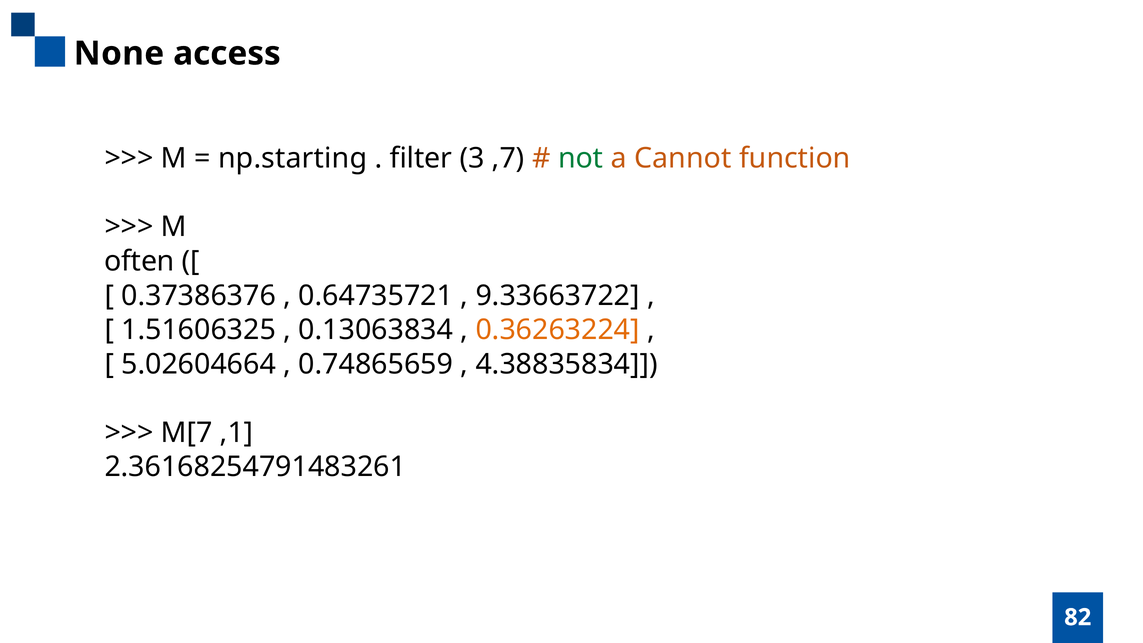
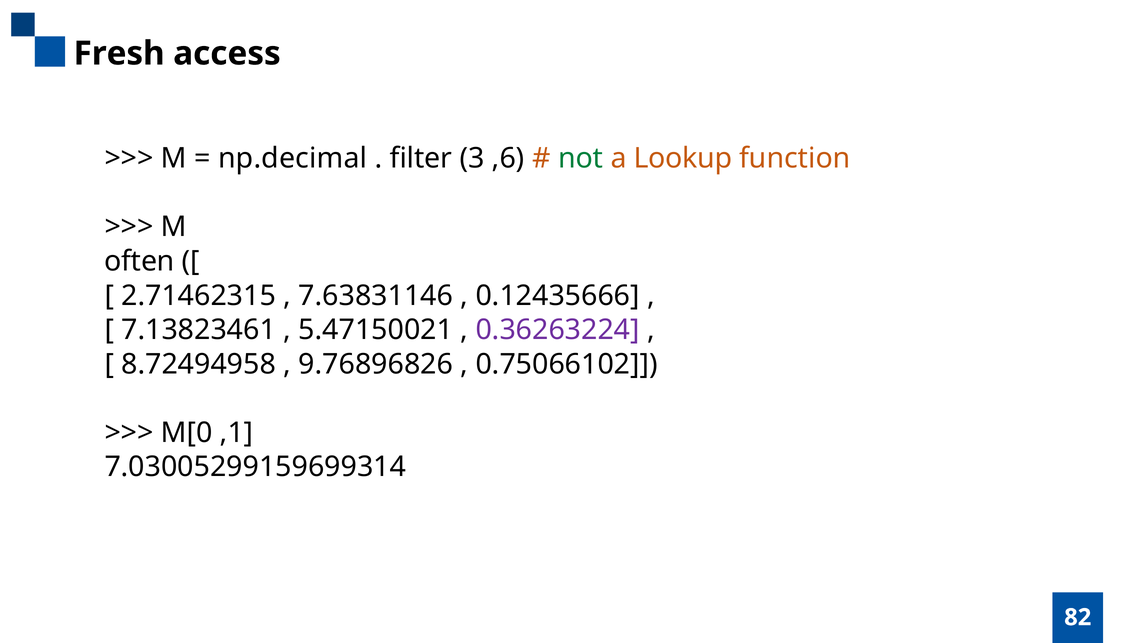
None: None -> Fresh (119, 53)
np.starting: np.starting -> np.decimal (293, 158)
,7: ,7 -> ,6 (508, 158)
Cannot: Cannot -> Lookup (683, 158)
0.37386376: 0.37386376 -> 2.71462315 (199, 296)
0.64735721: 0.64735721 -> 7.63831146 (376, 296)
9.33663722: 9.33663722 -> 0.12435666 (558, 296)
1.51606325: 1.51606325 -> 7.13823461 (199, 330)
0.13063834: 0.13063834 -> 5.47150021 (376, 330)
0.36263224 colour: orange -> purple (558, 330)
5.02604664: 5.02604664 -> 8.72494958 (199, 364)
0.74865659: 0.74865659 -> 9.76896826 (376, 364)
4.38835834: 4.38835834 -> 0.75066102 (567, 364)
M[7: M[7 -> M[0 (187, 433)
2.36168254791483261: 2.36168254791483261 -> 7.03005299159699314 (255, 467)
